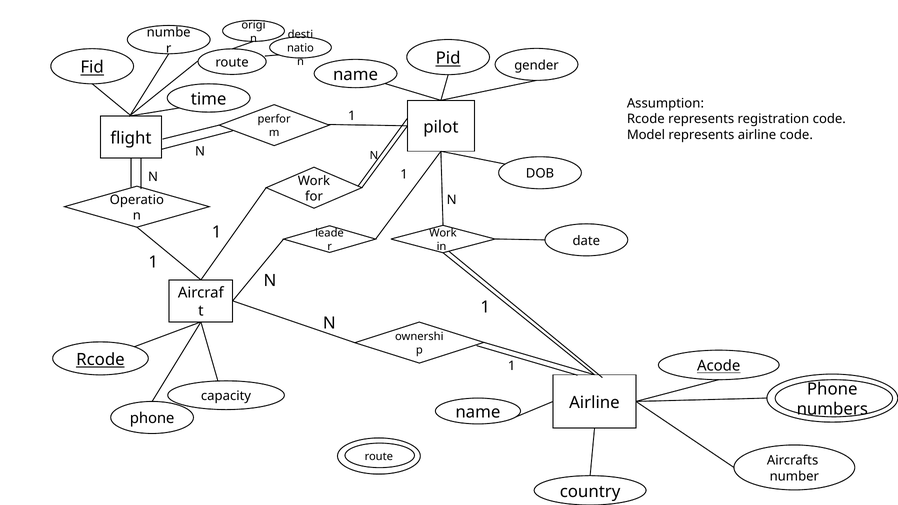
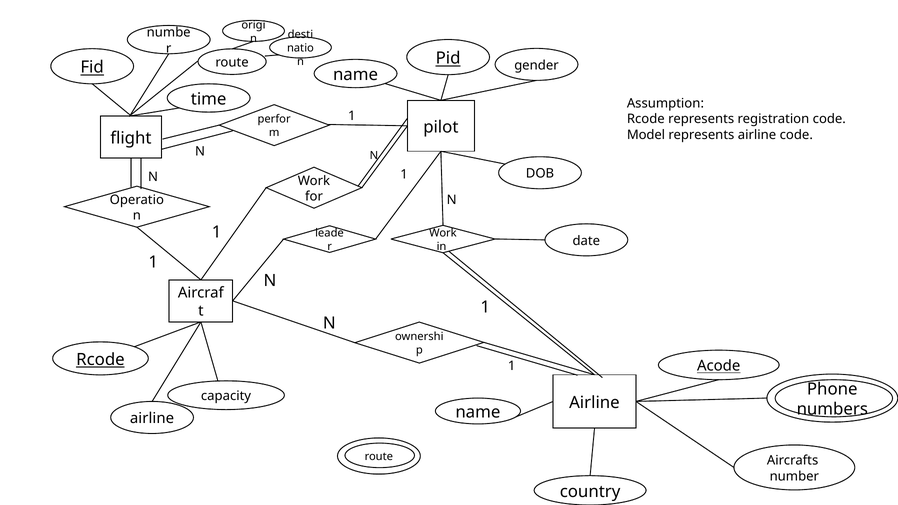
phone: phone -> airline (152, 419)
